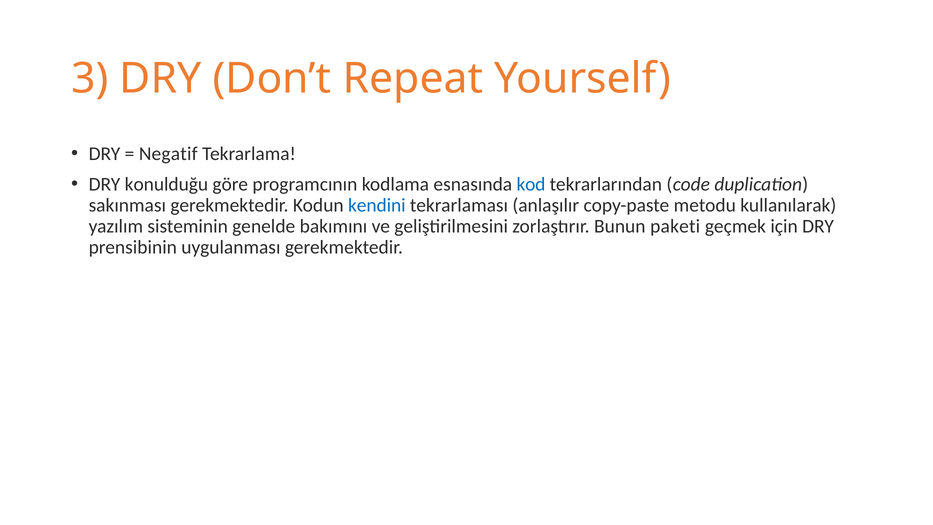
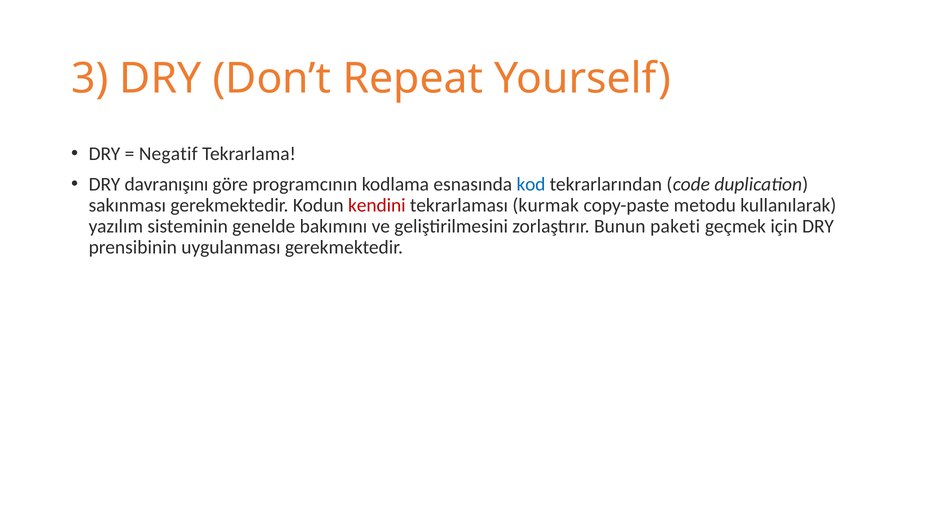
konulduğu: konulduğu -> davranışını (167, 184)
kendini colour: blue -> red (377, 205)
anlaşılır: anlaşılır -> kurmak (546, 205)
